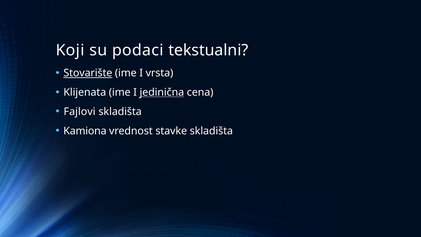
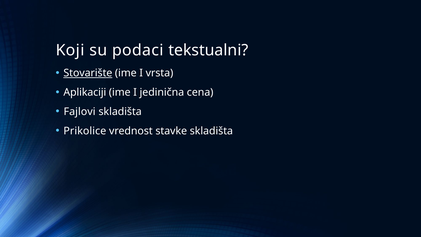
Klijenata: Klijenata -> Aplikaciji (85, 92)
jedinična underline: present -> none (162, 92)
Kamiona: Kamiona -> Prikolice (85, 131)
